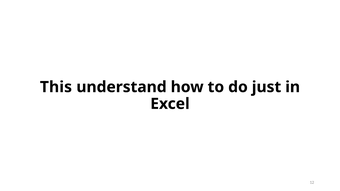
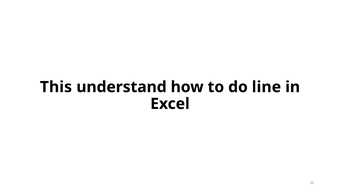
just: just -> line (266, 87)
